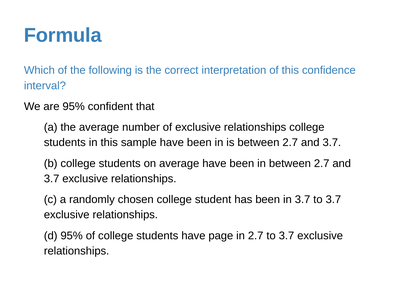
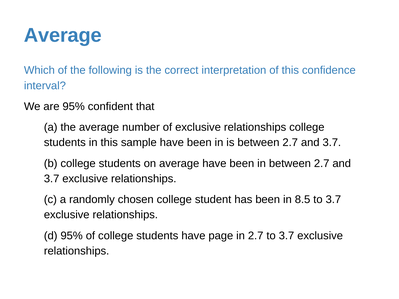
Formula: Formula -> Average (63, 35)
in 3.7: 3.7 -> 8.5 (303, 200)
